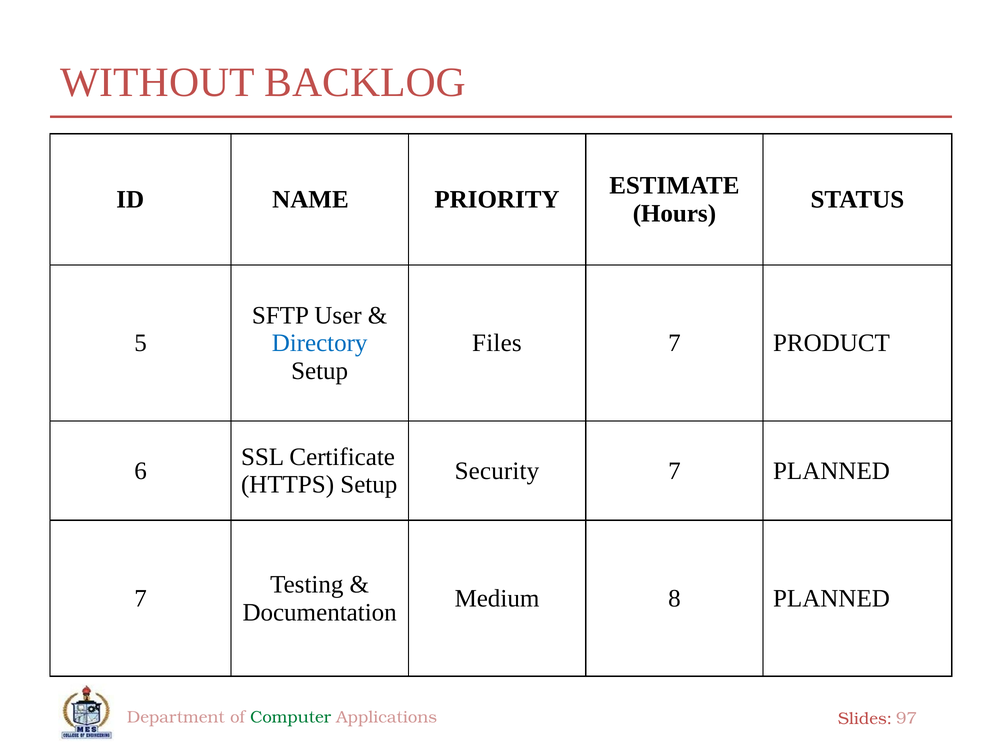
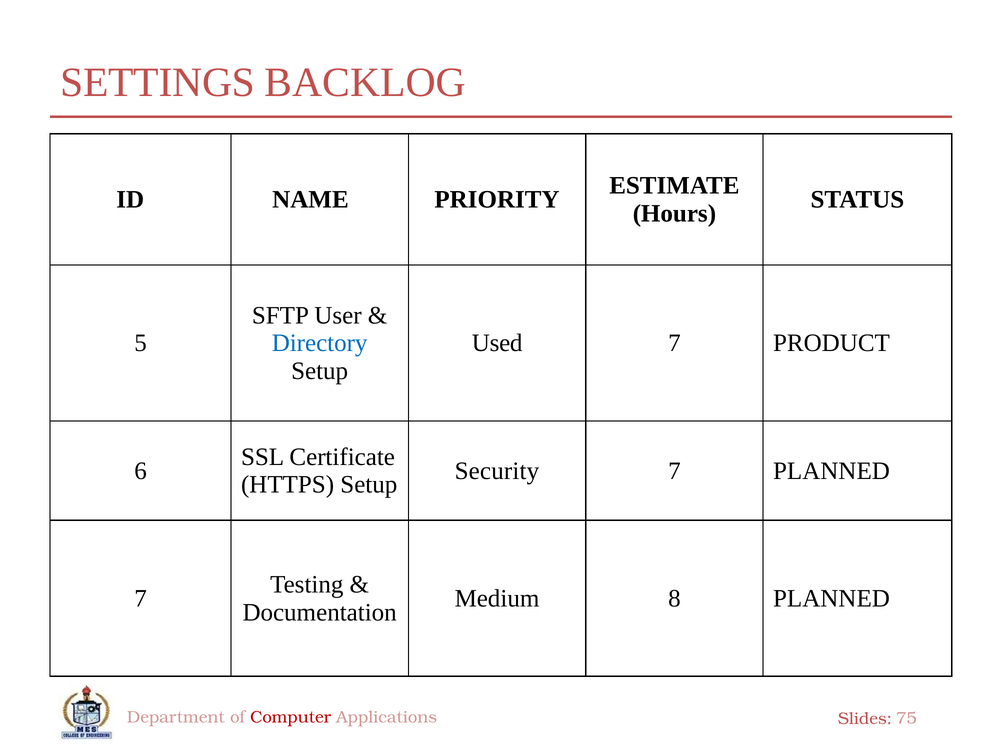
WITHOUT: WITHOUT -> SETTINGS (158, 82)
Files: Files -> Used (497, 343)
Computer colour: green -> red (291, 717)
97: 97 -> 75 (906, 718)
